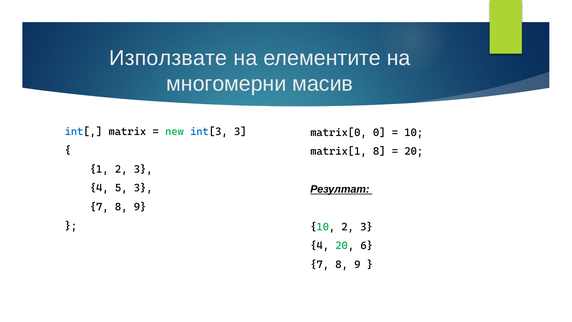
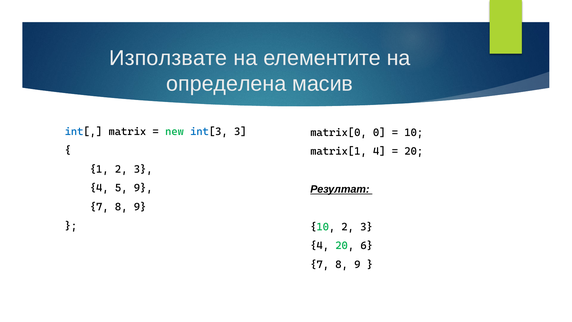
многомерни: многомерни -> определена (226, 84)
matrix[1 8: 8 -> 4 (379, 151)
5 3: 3 -> 9 (143, 188)
